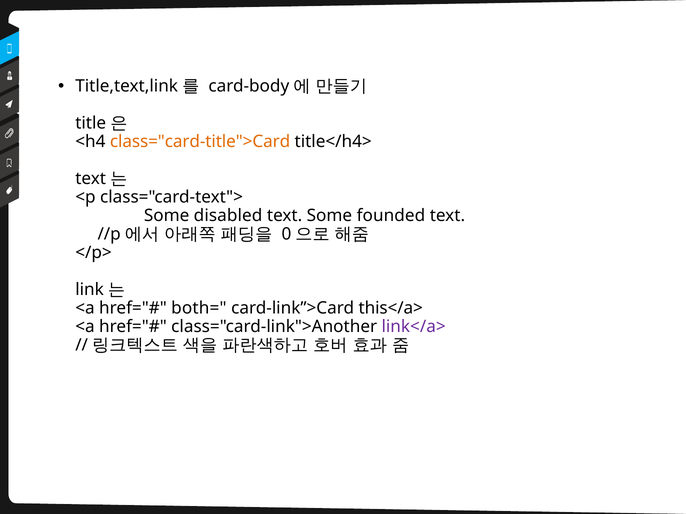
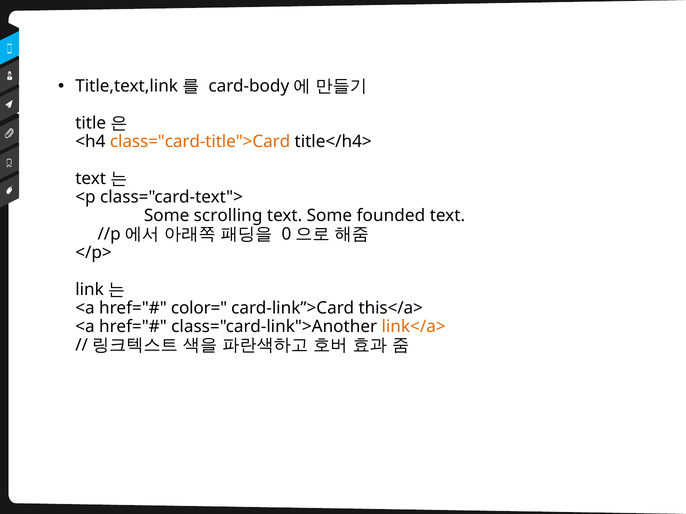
disabled: disabled -> scrolling (228, 216)
both=: both= -> color= (199, 308)
link</a> colour: purple -> orange (414, 327)
